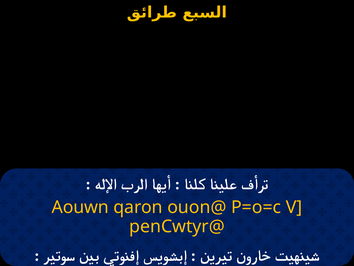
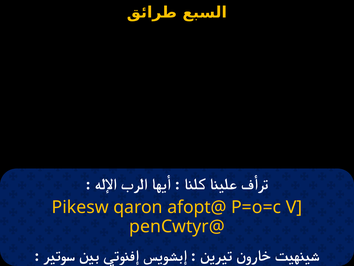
Aouwn: Aouwn -> Pikesw (80, 207)
ouon@: ouon@ -> afopt@ (197, 207)
